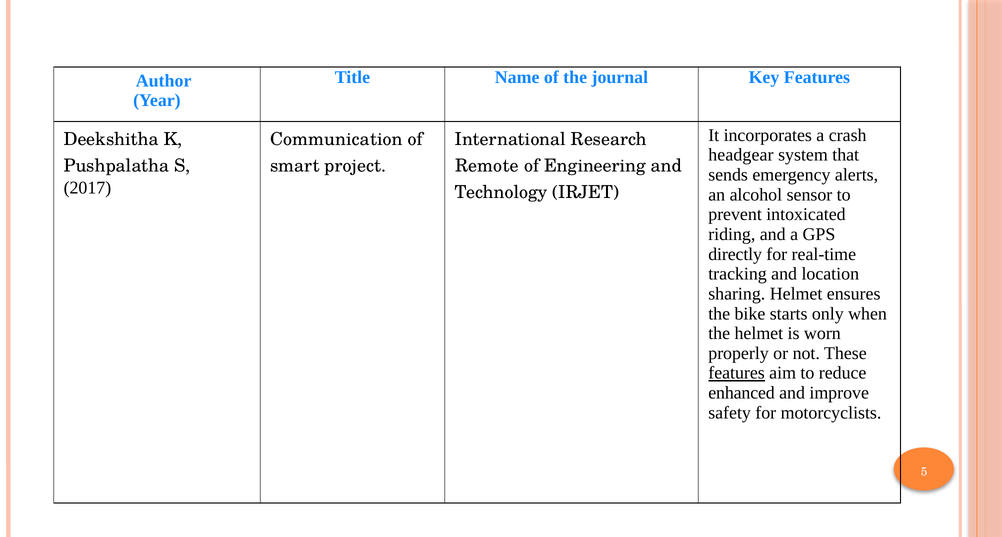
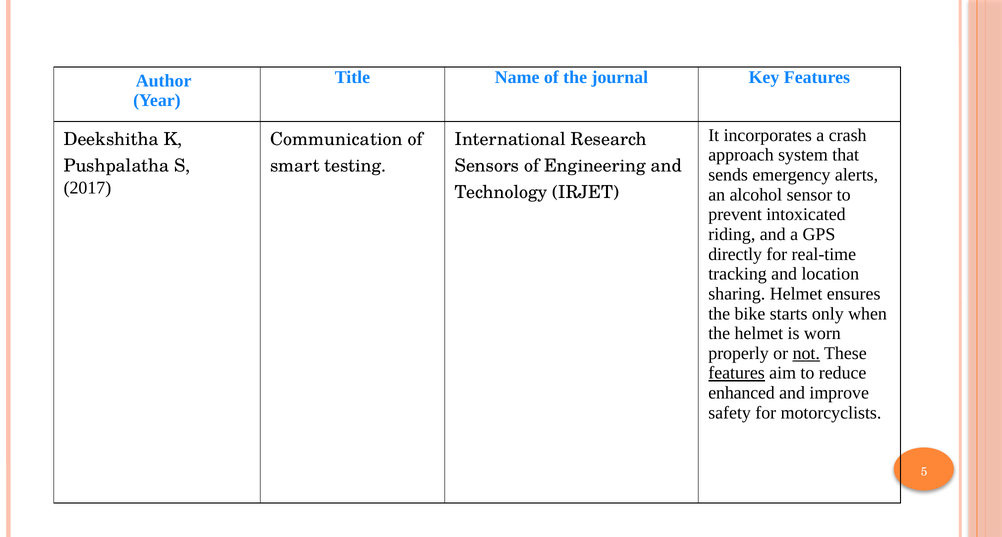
headgear: headgear -> approach (741, 155)
project: project -> testing (355, 166)
Remote: Remote -> Sensors (487, 166)
not underline: none -> present (806, 353)
